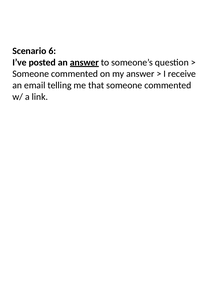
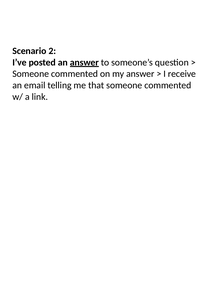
6: 6 -> 2 (52, 51)
